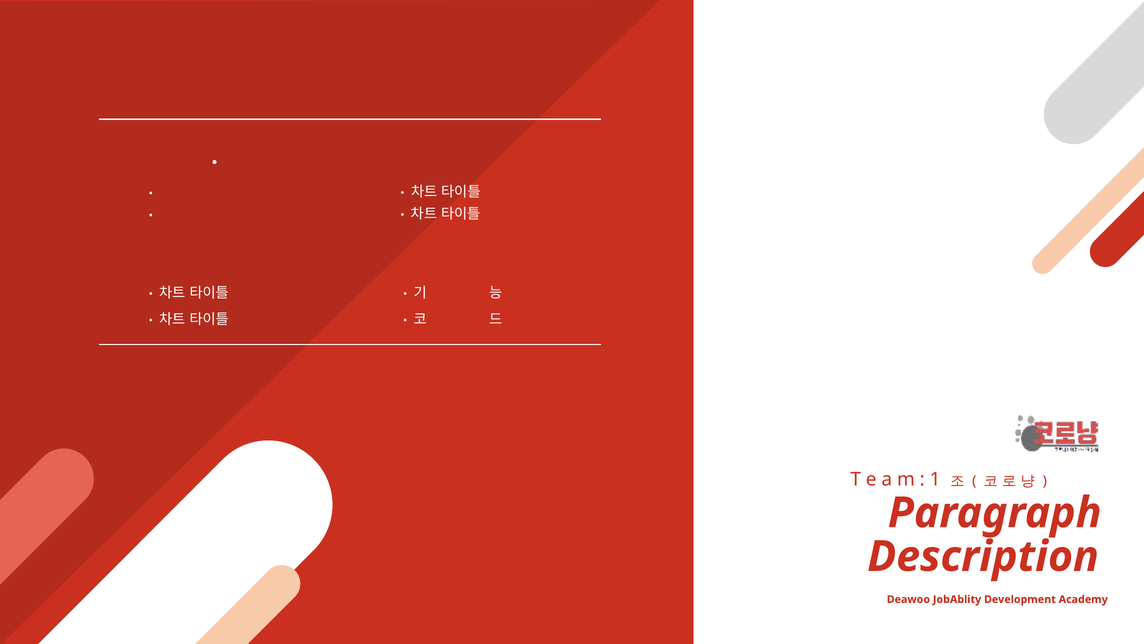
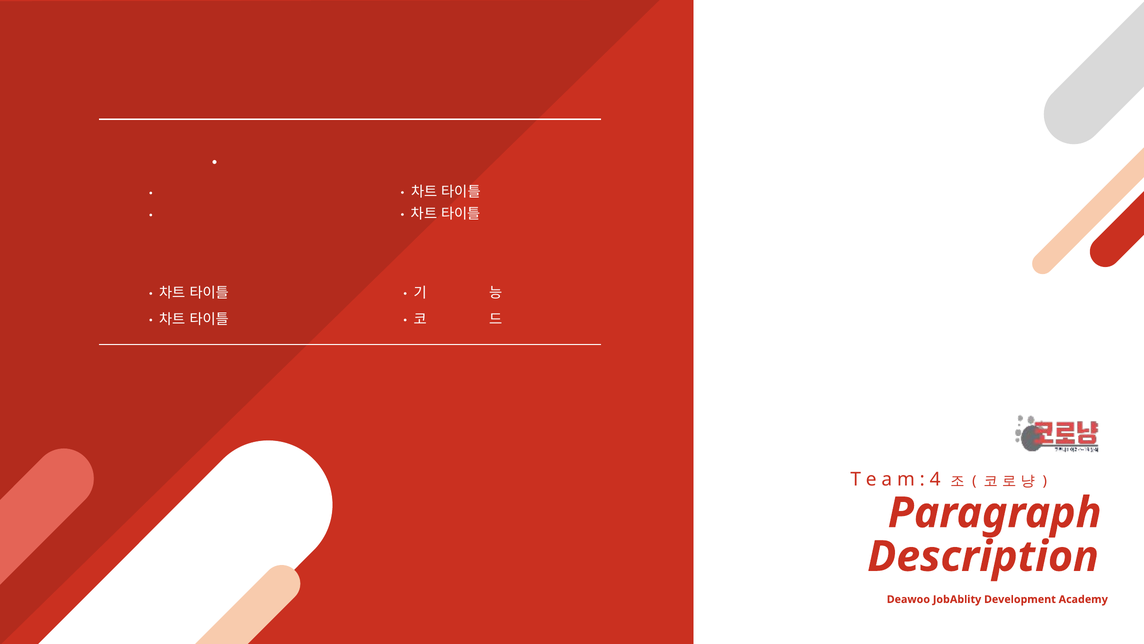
1: 1 -> 4 (935, 479)
